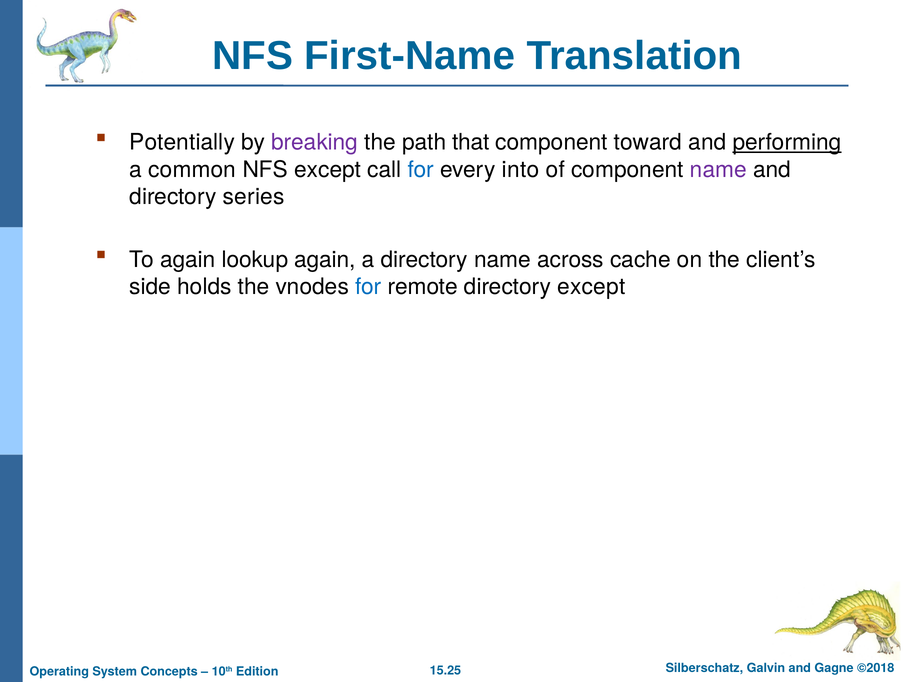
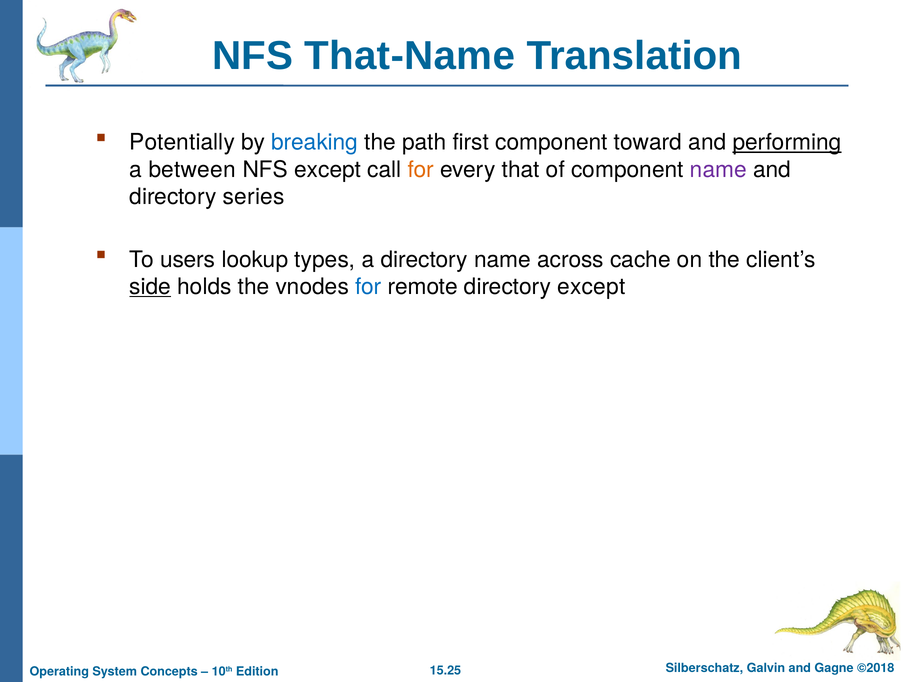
First-Name: First-Name -> That-Name (410, 56)
breaking colour: purple -> blue (315, 142)
that: that -> first (471, 142)
common: common -> between (192, 170)
for colour: blue -> orange (421, 170)
into: into -> that (521, 170)
To again: again -> users (188, 259)
lookup again: again -> types (325, 259)
side underline: none -> present (150, 287)
